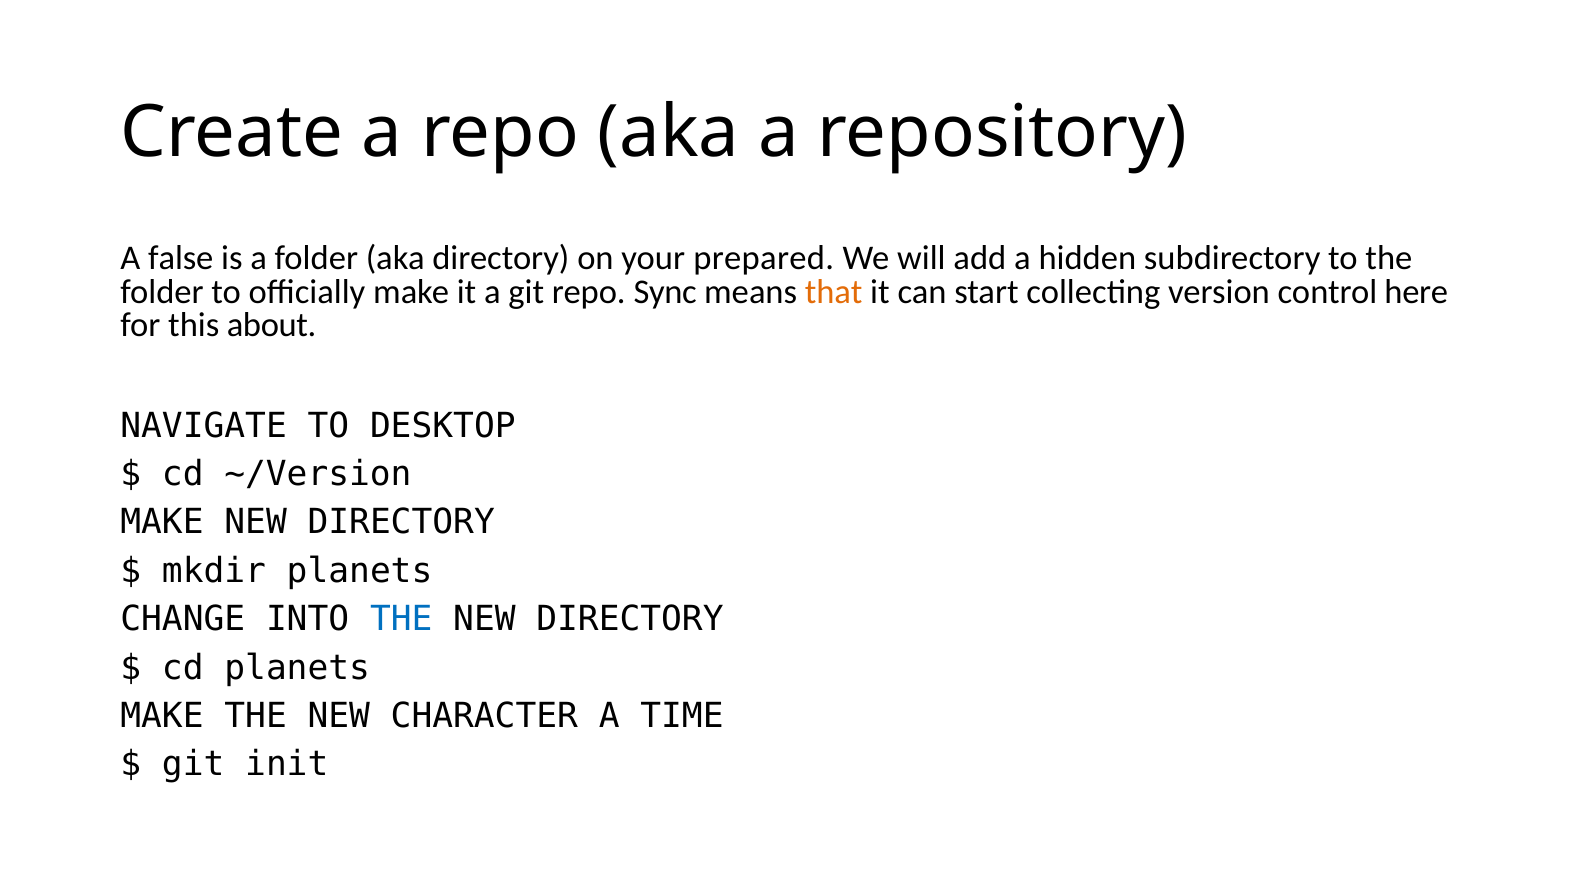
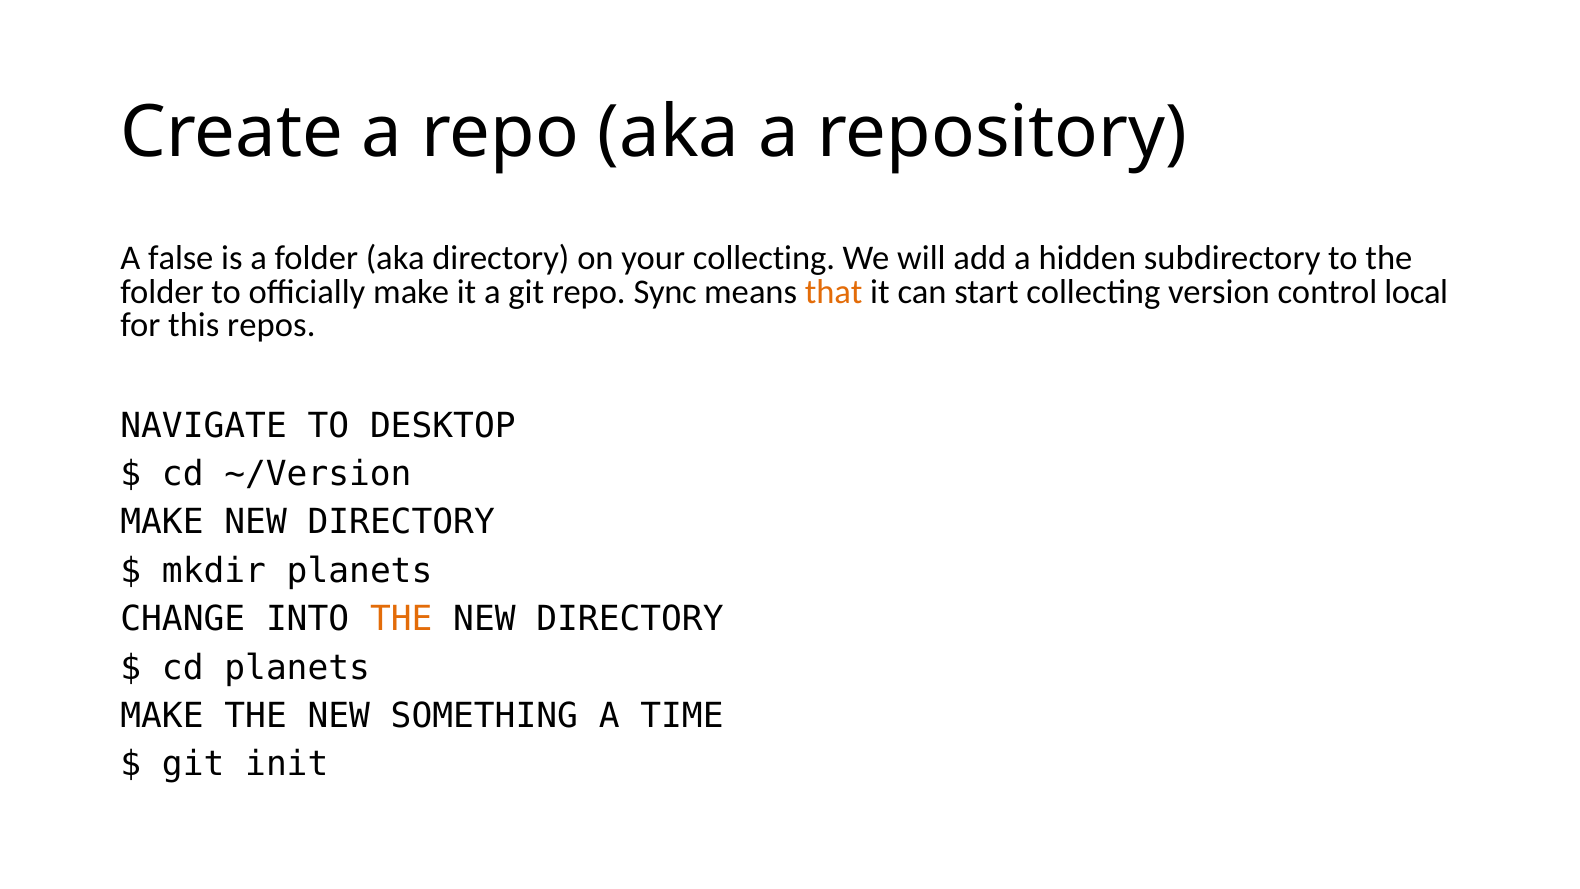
your prepared: prepared -> collecting (764, 258)
here: here -> local (1416, 292)
about: about -> repos (271, 325)
THE colour: blue -> orange (401, 619)
CHARACTER: CHARACTER -> SOMETHING (484, 716)
